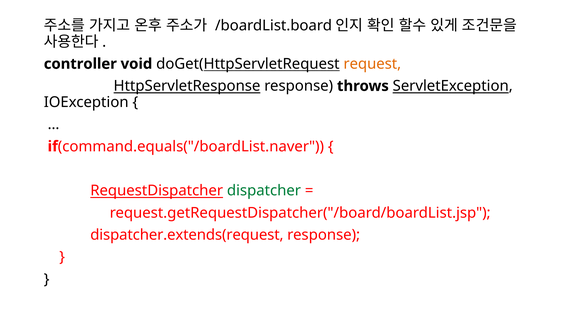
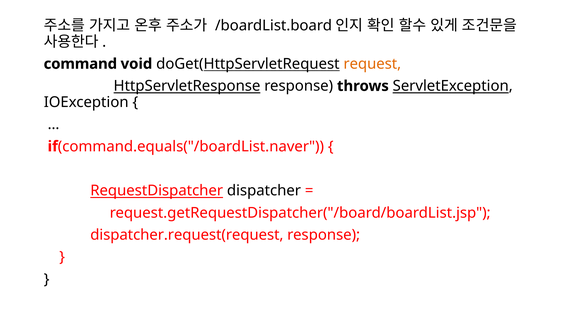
controller: controller -> command (80, 64)
dispatcher colour: green -> black (264, 191)
dispatcher.extends(request: dispatcher.extends(request -> dispatcher.request(request (187, 235)
